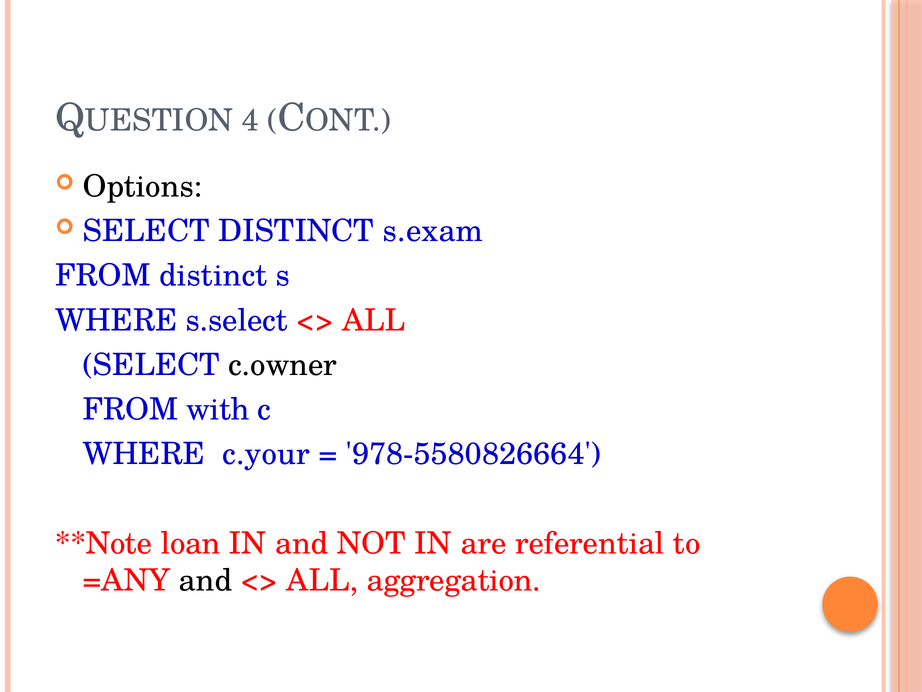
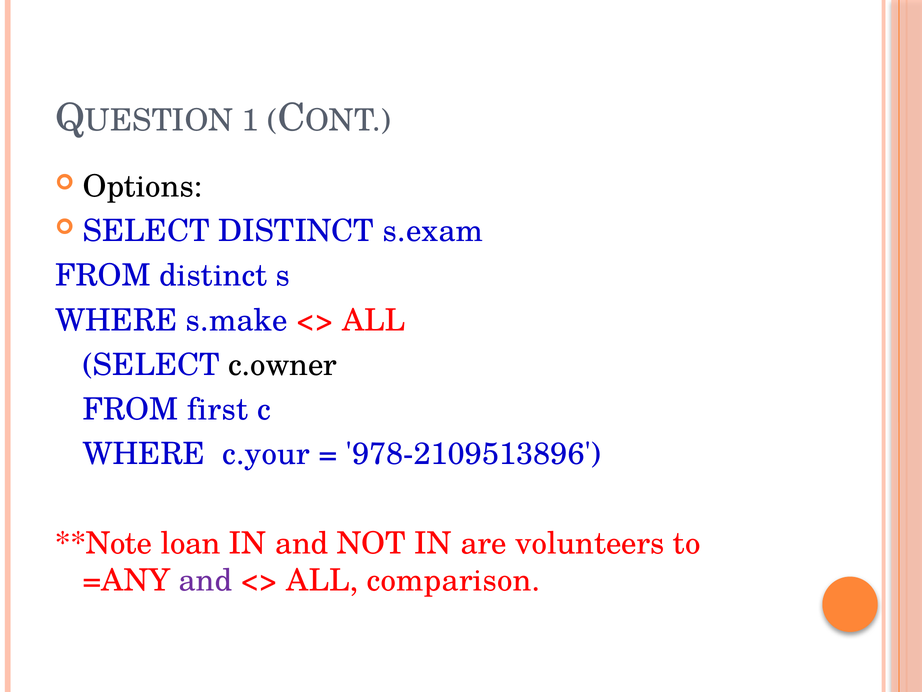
4: 4 -> 1 (250, 121)
s.select: s.select -> s.make (237, 320)
with: with -> first (218, 409)
978-5580826664: 978-5580826664 -> 978-2109513896 (474, 454)
referential: referential -> volunteers (590, 543)
and colour: black -> purple (206, 580)
aggregation: aggregation -> comparison (454, 580)
